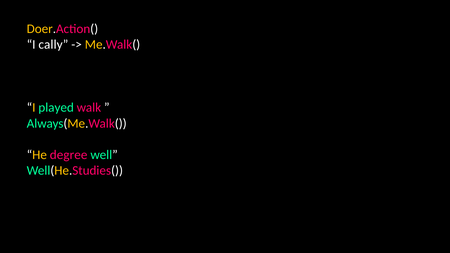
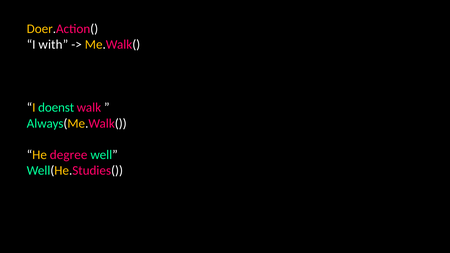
cally: cally -> with (53, 45)
played: played -> doenst (56, 108)
